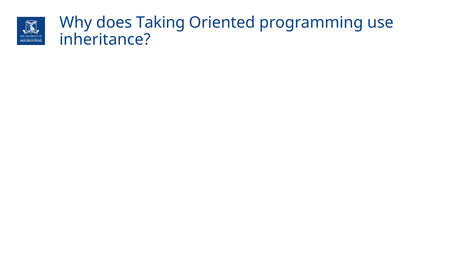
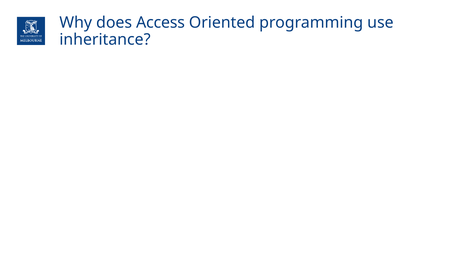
Taking: Taking -> Access (161, 22)
